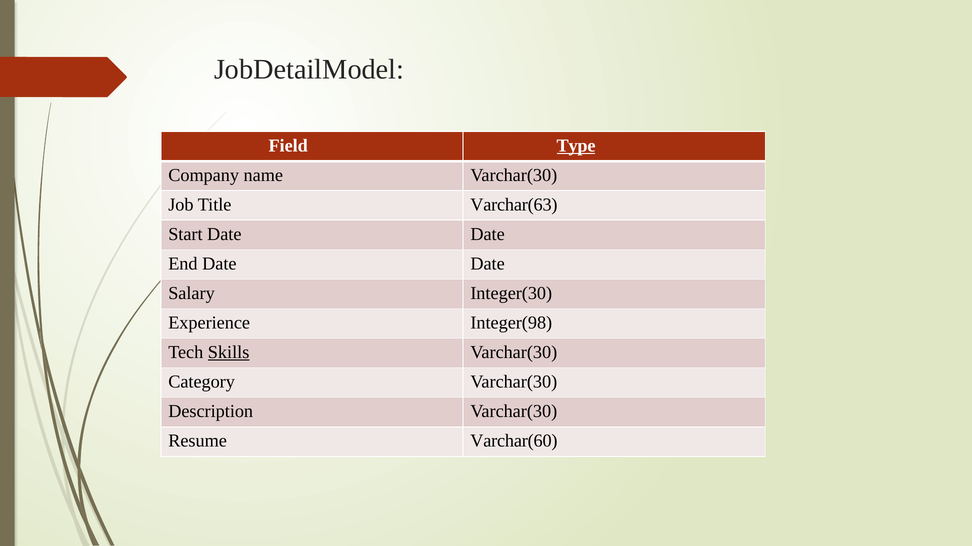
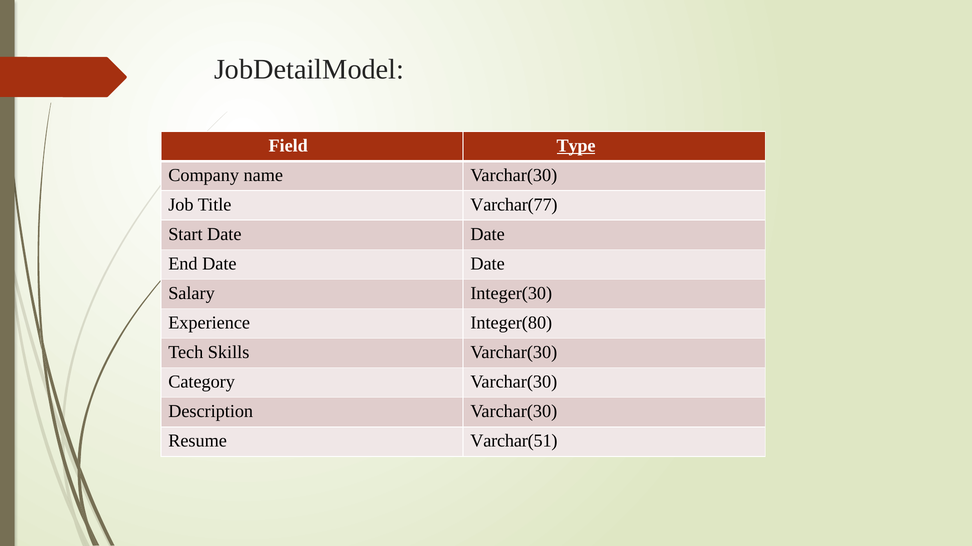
Varchar(63: Varchar(63 -> Varchar(77 (514, 205)
Integer(98: Integer(98 -> Integer(80 (511, 323)
Skills underline: present -> none (229, 353)
Varchar(60: Varchar(60 -> Varchar(51 (514, 441)
